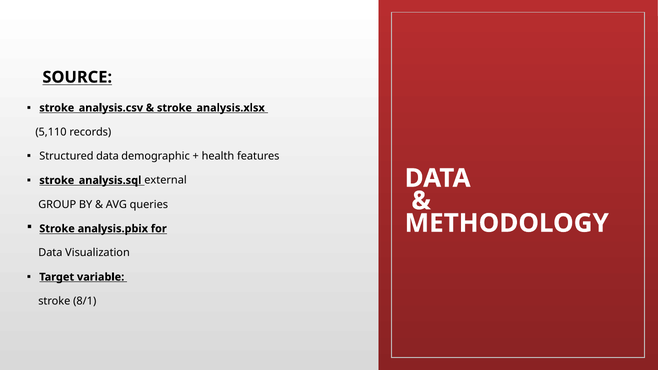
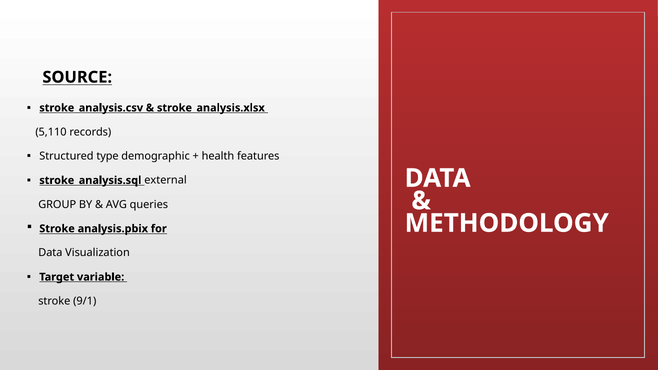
Structured data: data -> type (107, 156)
8/1: 8/1 -> 9/1 (85, 301)
